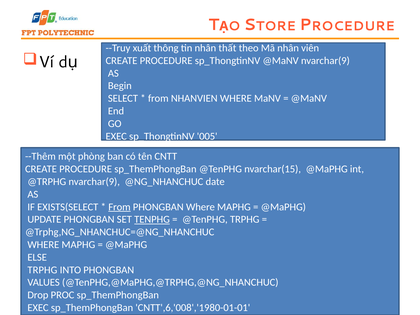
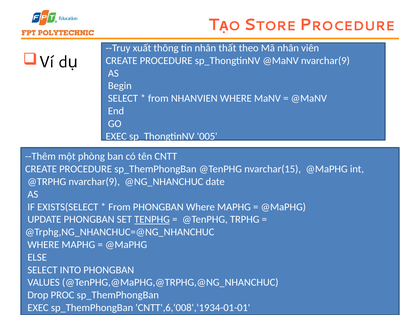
From underline: present -> none (119, 207)
TRPHG: TRPHG -> SELECT (42, 270)
CNTT',6,'008','1980-01-01: CNTT',6,'008','1980-01-01 -> CNTT',6,'008','1934-01-01 (193, 308)
